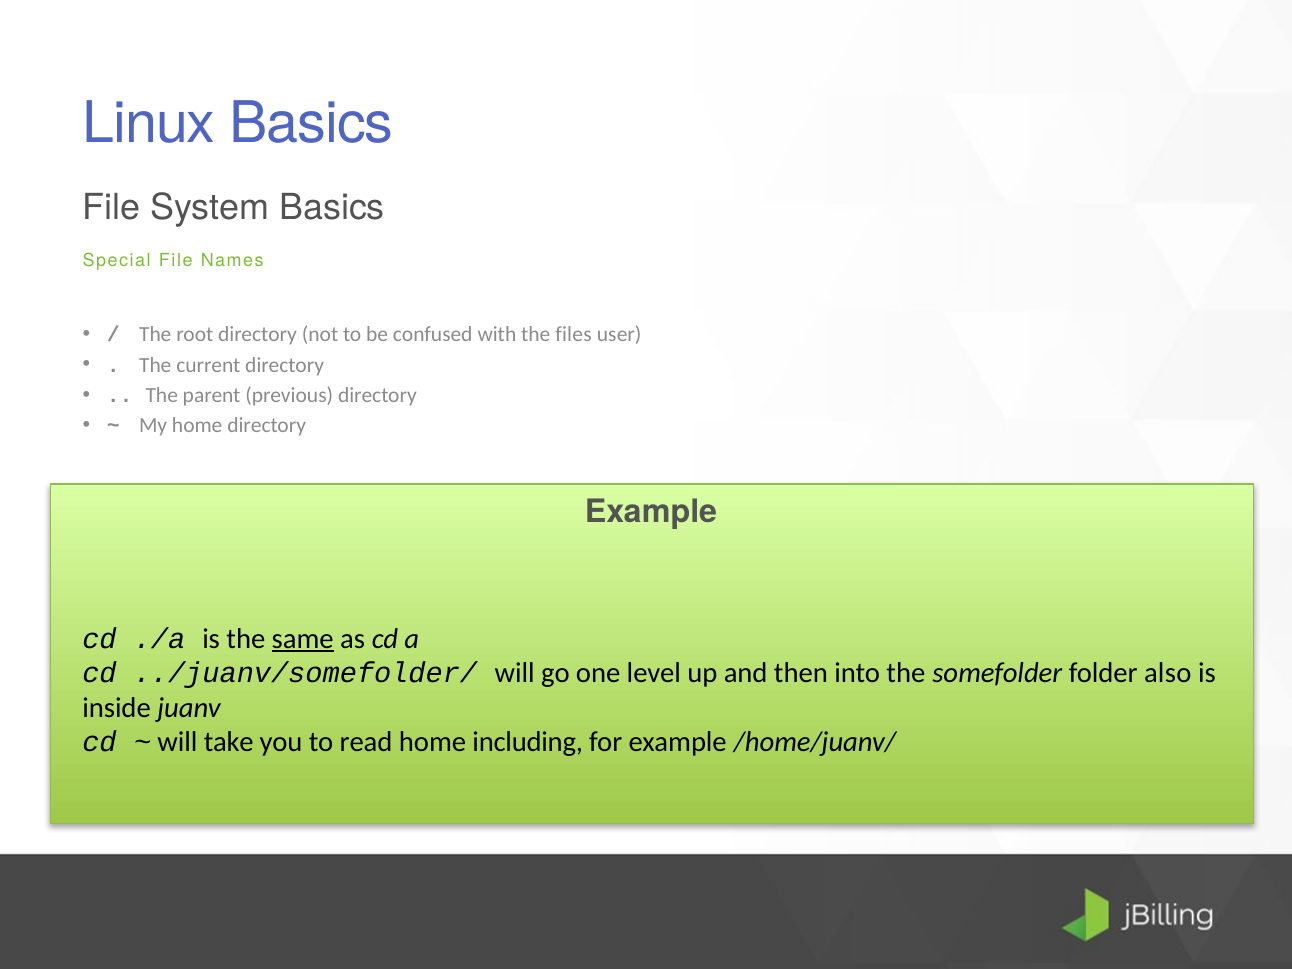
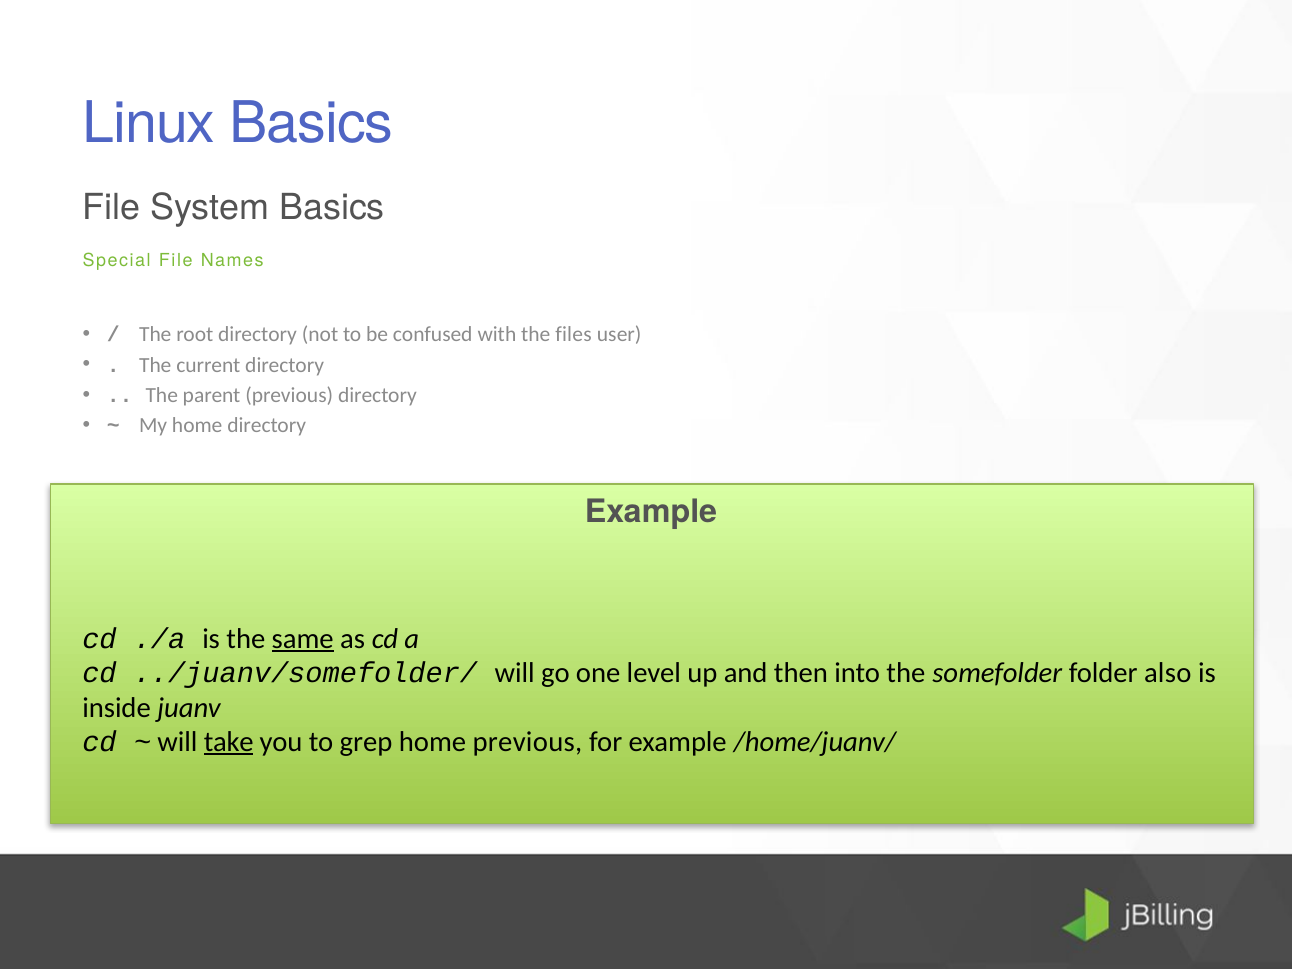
take underline: none -> present (229, 742)
read: read -> grep (366, 742)
home including: including -> previous (527, 742)
